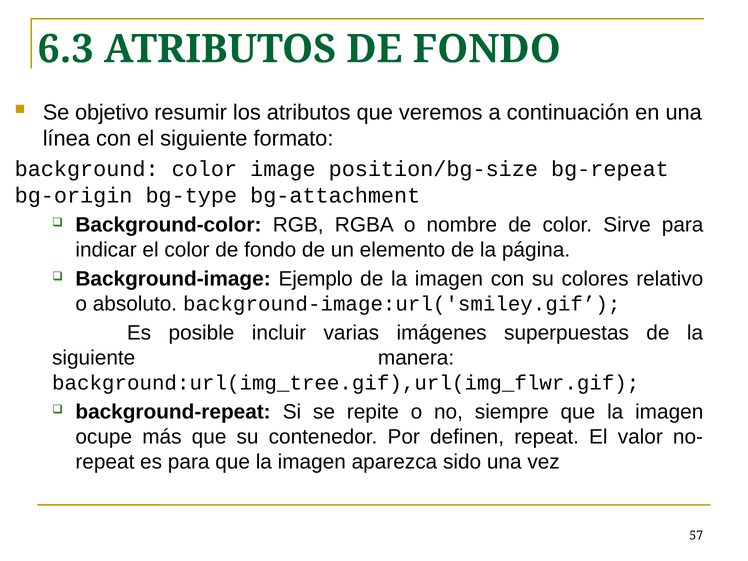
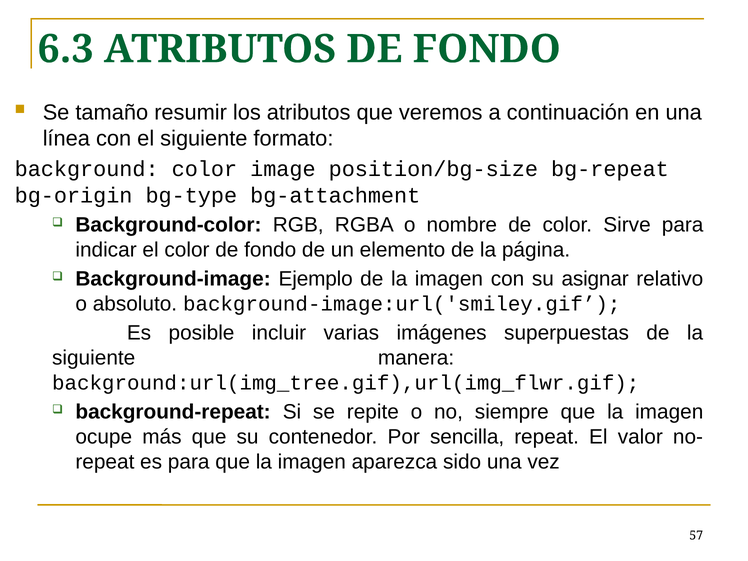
objetivo: objetivo -> tamaño (112, 113)
colores: colores -> asignar (595, 279)
definen: definen -> sencilla (467, 437)
